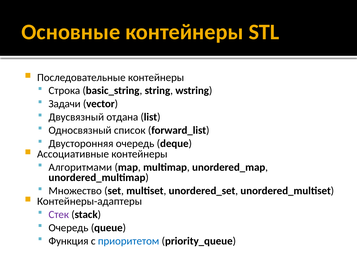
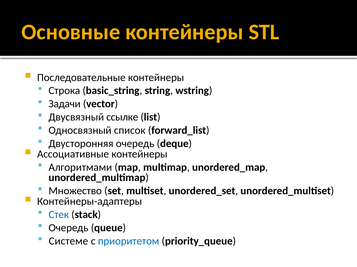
отдана: отдана -> ссылке (122, 117)
Стек colour: purple -> blue (59, 215)
Функция: Функция -> Системе (68, 242)
